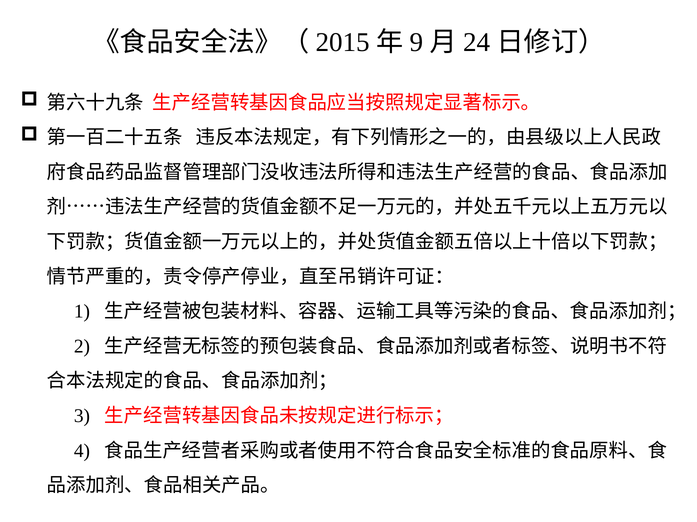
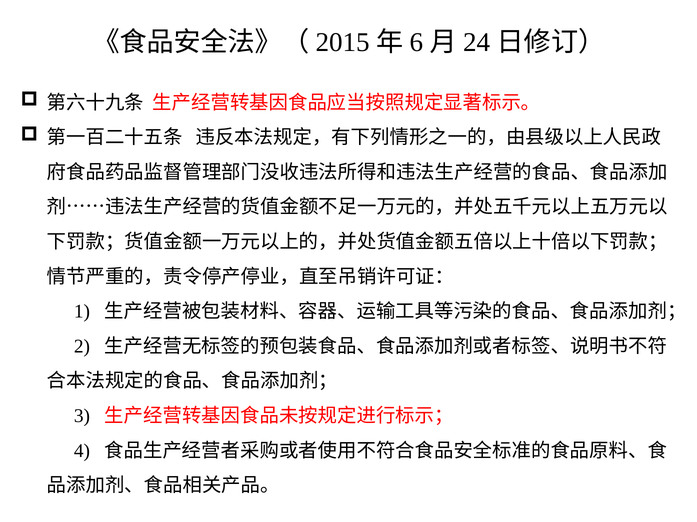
9: 9 -> 6 (417, 42)
